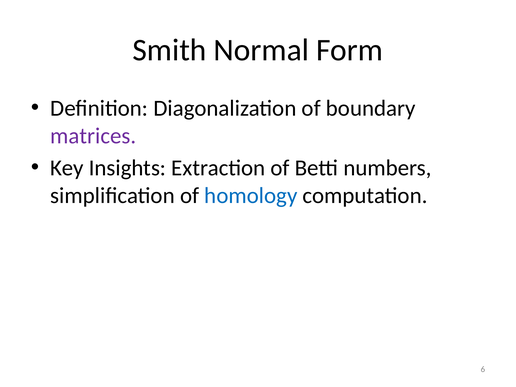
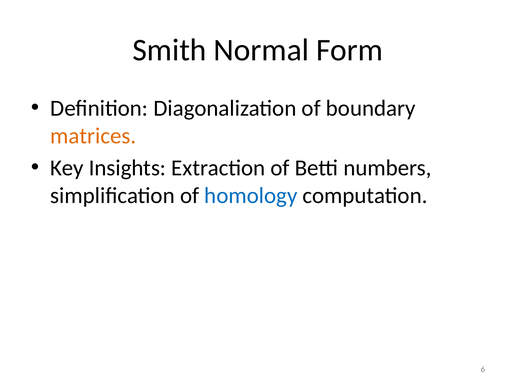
matrices colour: purple -> orange (93, 136)
